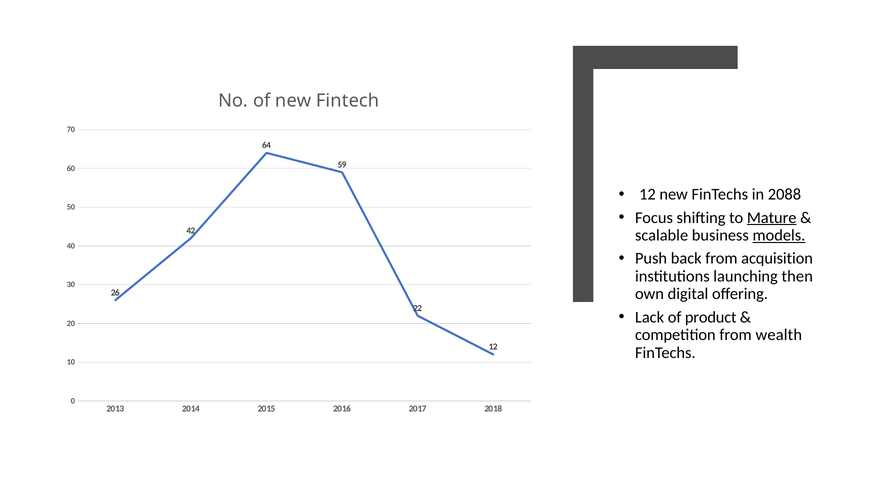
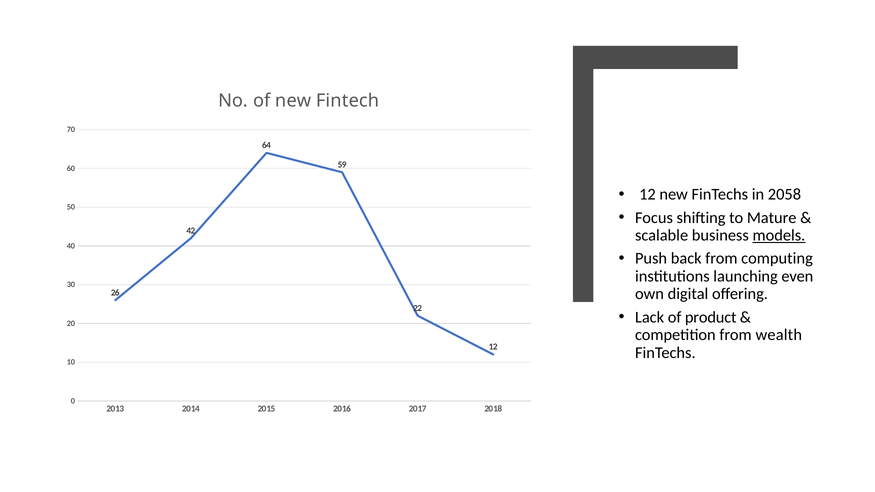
2088: 2088 -> 2058 (784, 195)
Mature underline: present -> none (772, 218)
acquisition: acquisition -> computing (777, 259)
then: then -> even (797, 276)
